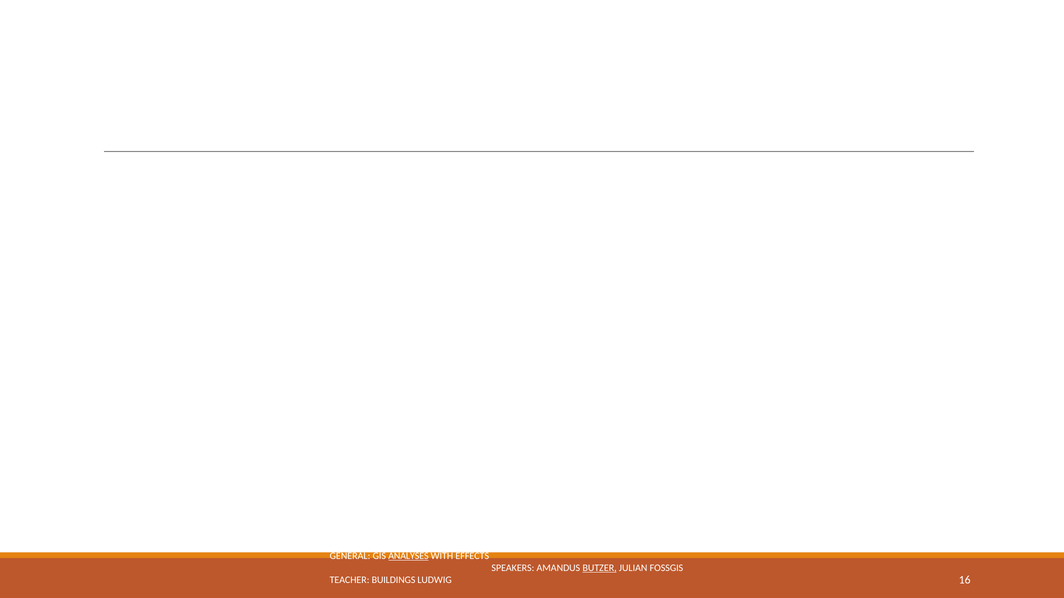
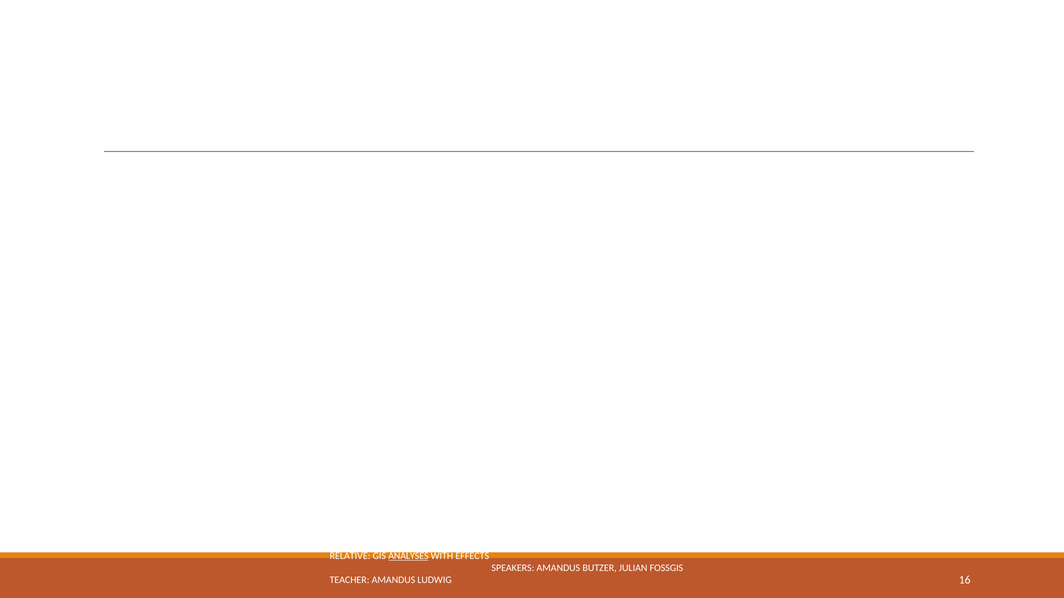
GENERAL: GENERAL -> RELATIVE (350, 556)
BUTZER underline: present -> none (600, 568)
TEACHER BUILDINGS: BUILDINGS -> AMANDUS (393, 580)
